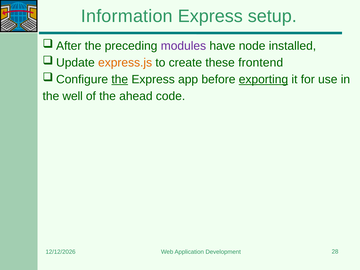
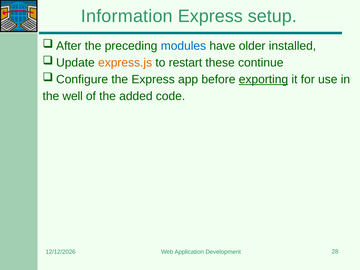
modules colour: purple -> blue (183, 46)
node: node -> older (252, 46)
create: create -> restart (185, 63)
frontend: frontend -> continue (261, 63)
the underline: present -> none (120, 79)
ahead: ahead -> added (136, 96)
